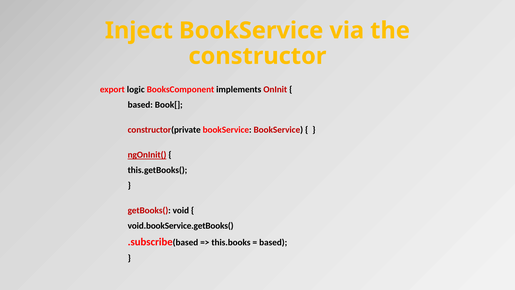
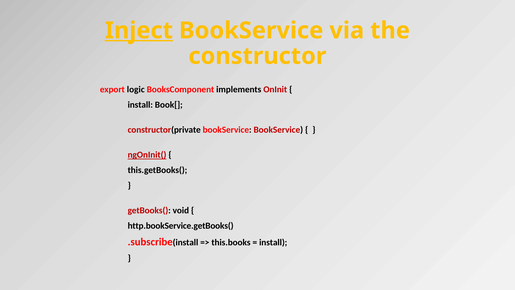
Inject underline: none -> present (139, 31)
based: based -> install (140, 105)
void.bookService.getBooks(: void.bookService.getBooks( -> http.bookService.getBooks( (181, 226)
based: based -> install (185, 242)
based: based -> install (273, 242)
